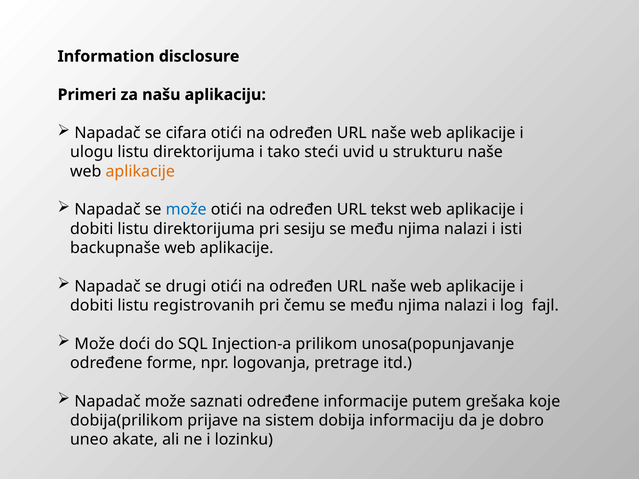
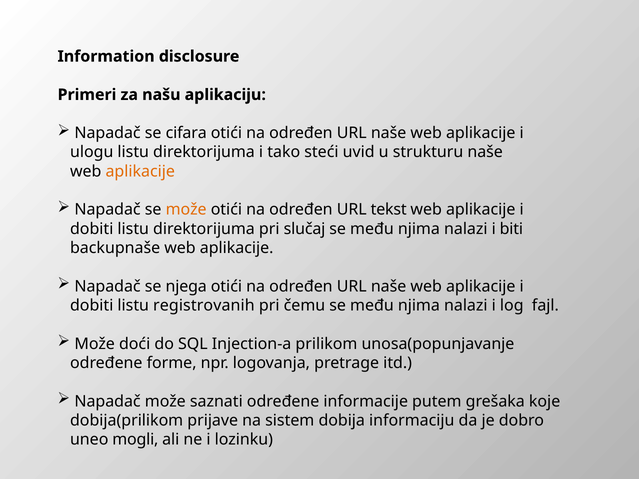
može colour: blue -> orange (186, 210)
sesiju: sesiju -> slučaj (305, 229)
isti: isti -> biti (511, 229)
drugi: drugi -> njega (186, 286)
akate: akate -> mogli (135, 440)
